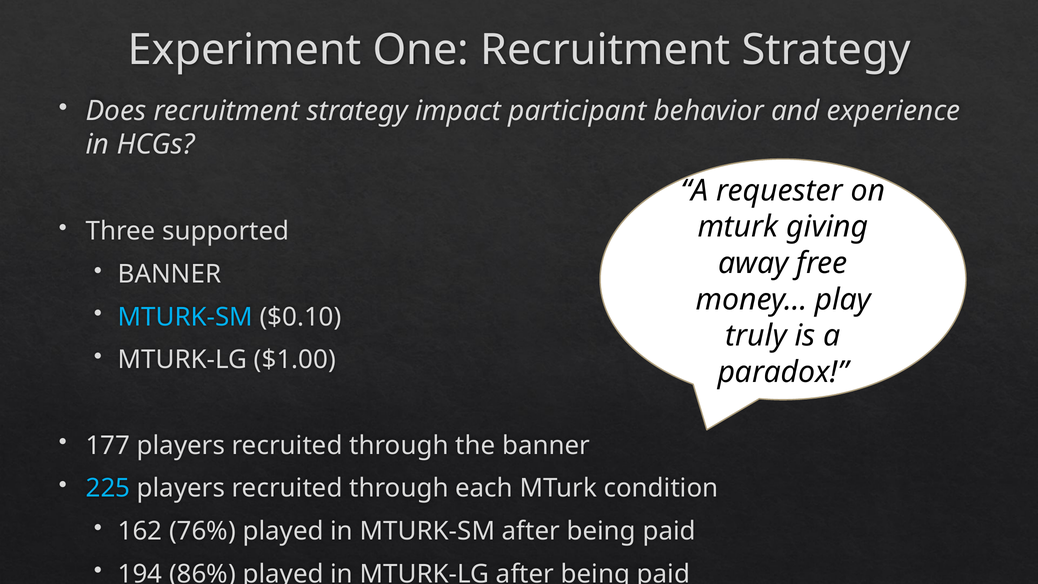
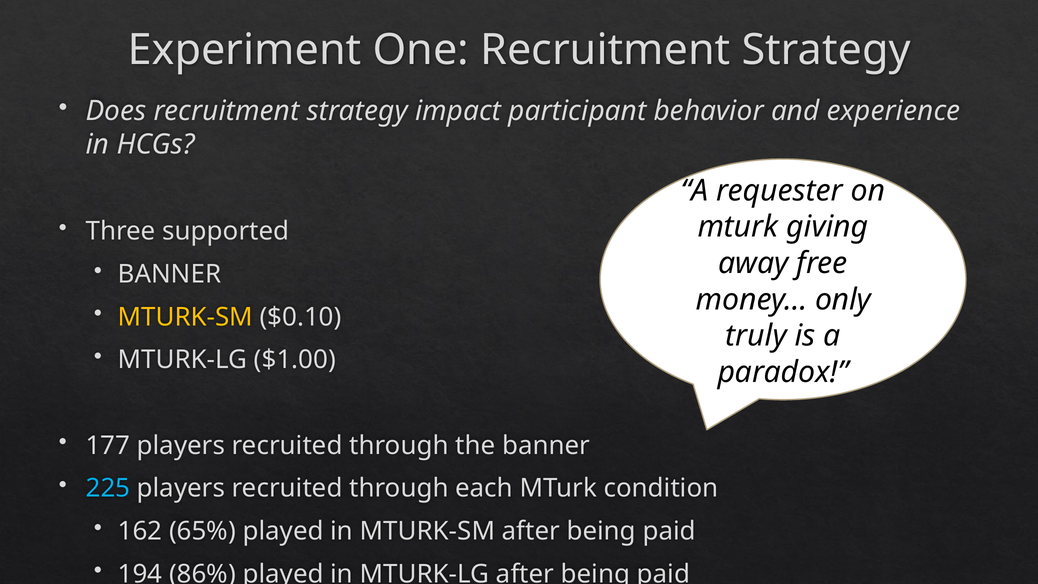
play: play -> only (843, 300)
MTURK-SM colour: light blue -> yellow (185, 317)
76%: 76% -> 65% (202, 531)
